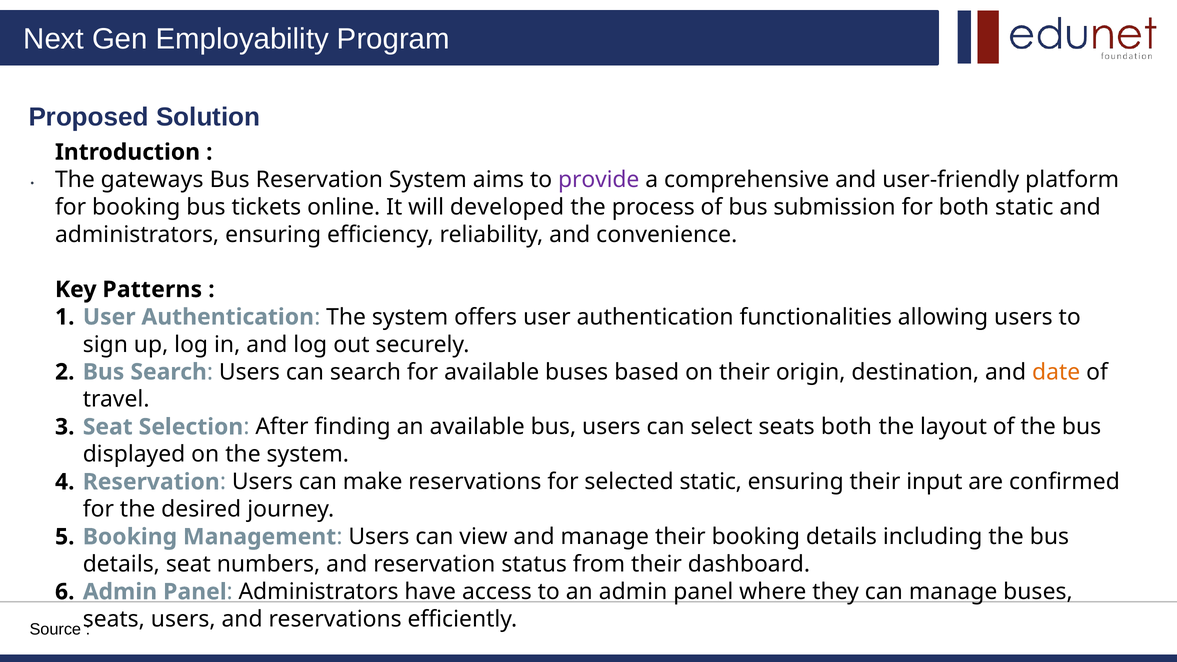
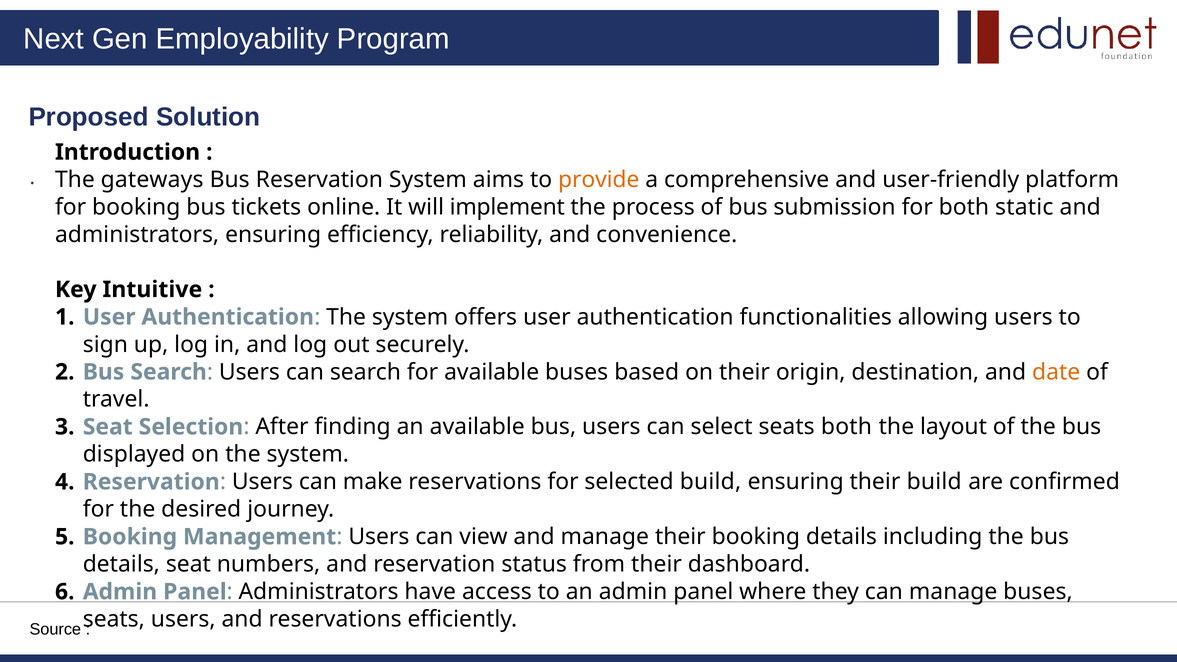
provide colour: purple -> orange (599, 180)
developed: developed -> implement (507, 207)
Patterns: Patterns -> Intuitive (152, 290)
selected static: static -> build (710, 482)
their input: input -> build (934, 482)
